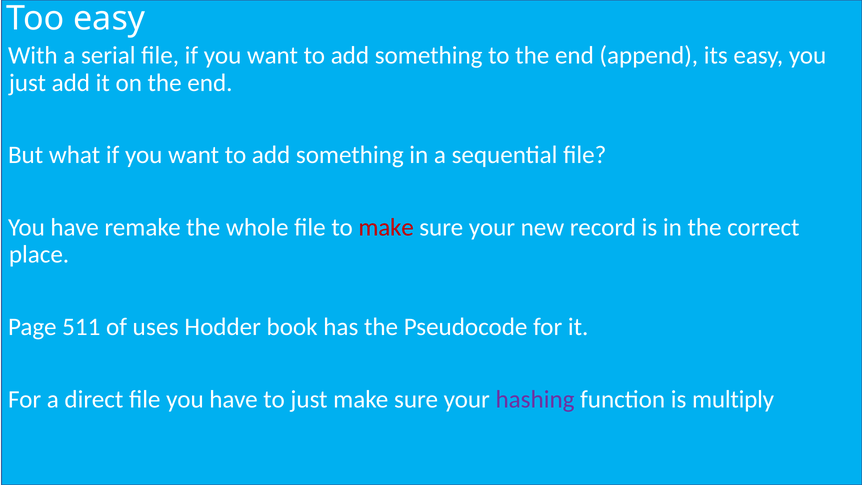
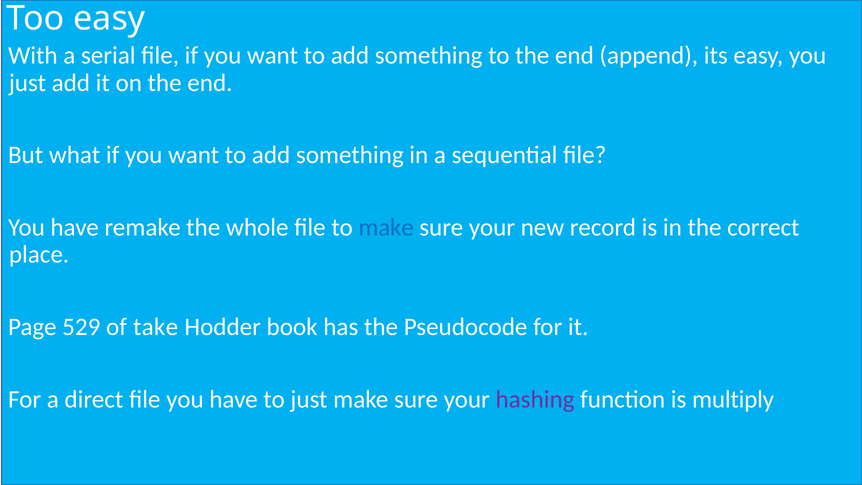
make colour: red -> blue (386, 227)
511: 511 -> 529 (81, 327)
uses: uses -> take (156, 327)
